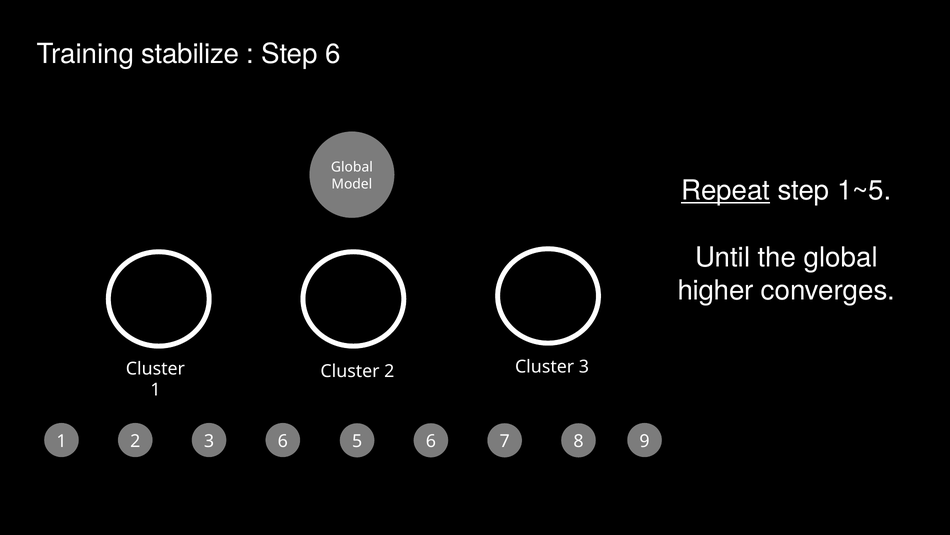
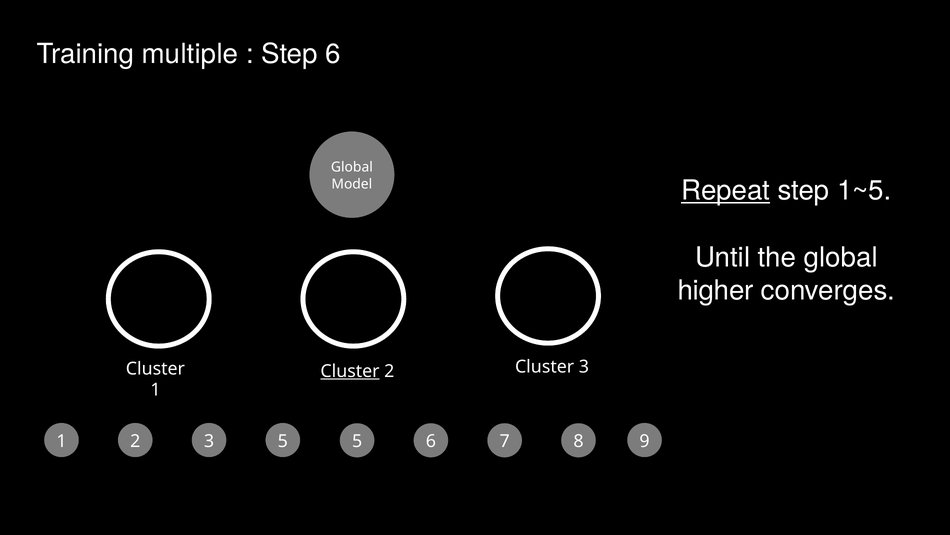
stabilize: stabilize -> multiple (190, 54)
Cluster underline: none -> present (350, 371)
3 6: 6 -> 5 (283, 441)
